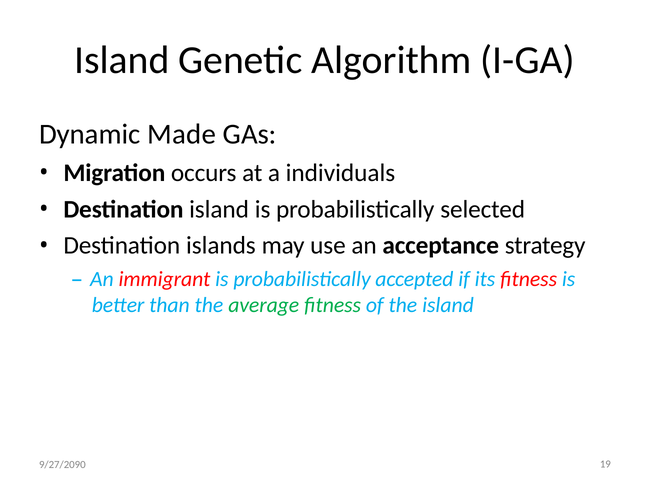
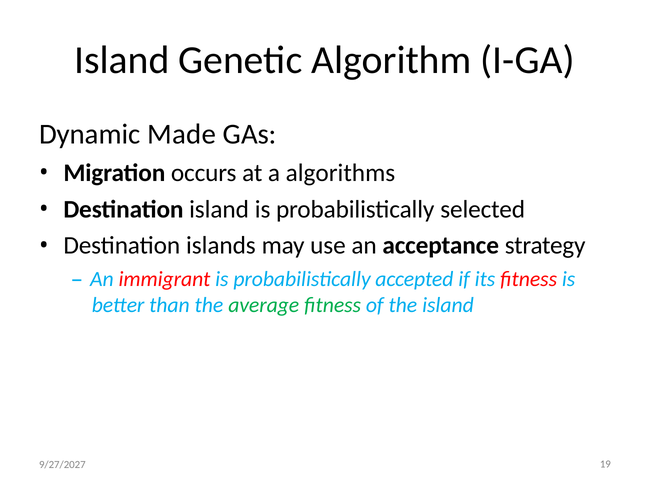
individuals: individuals -> algorithms (340, 173)
9/27/2090: 9/27/2090 -> 9/27/2027 (62, 465)
